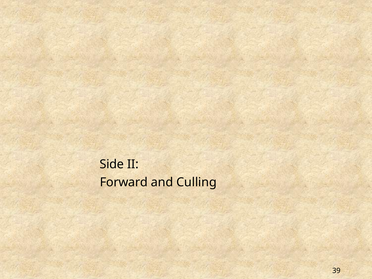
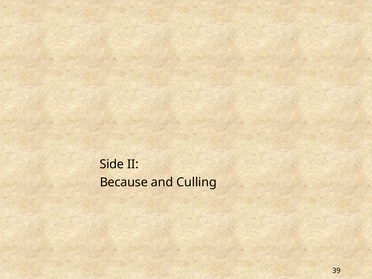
Forward: Forward -> Because (124, 182)
